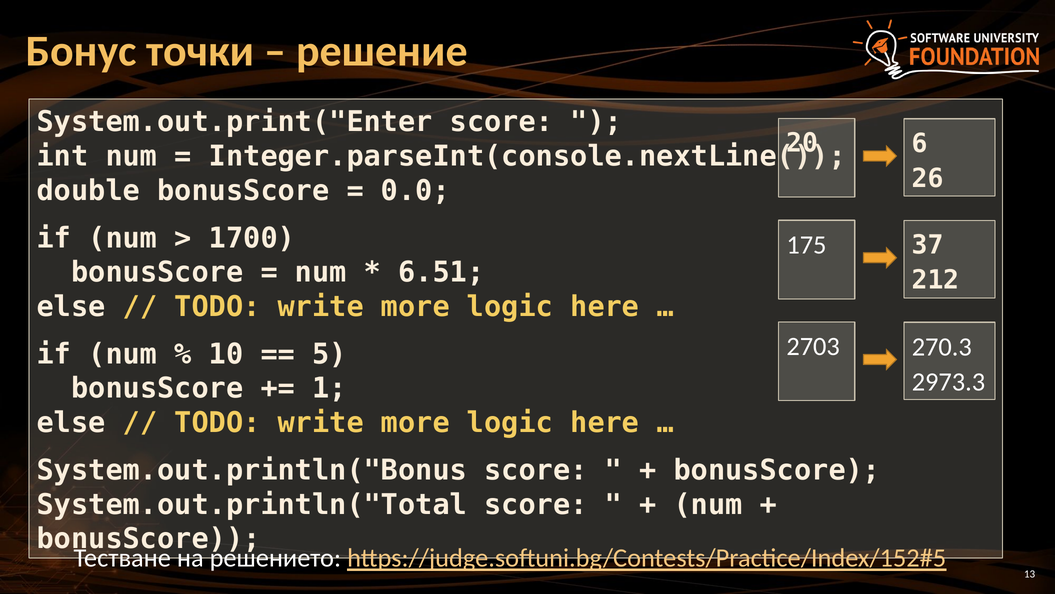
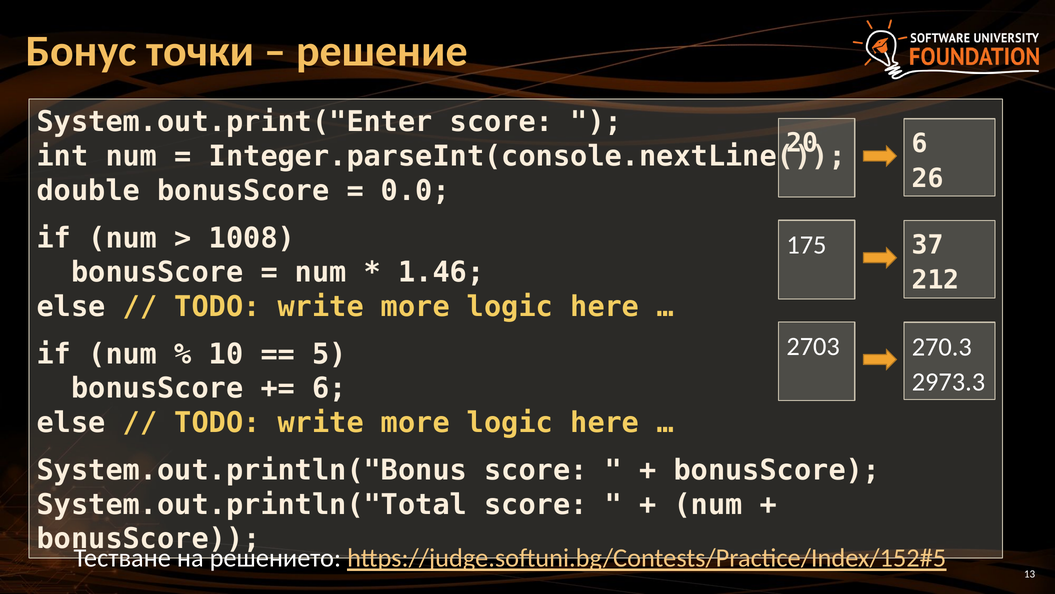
1700: 1700 -> 1008 (252, 238)
6.51: 6.51 -> 1.46 (441, 272)
1: 1 -> 6 (329, 388)
